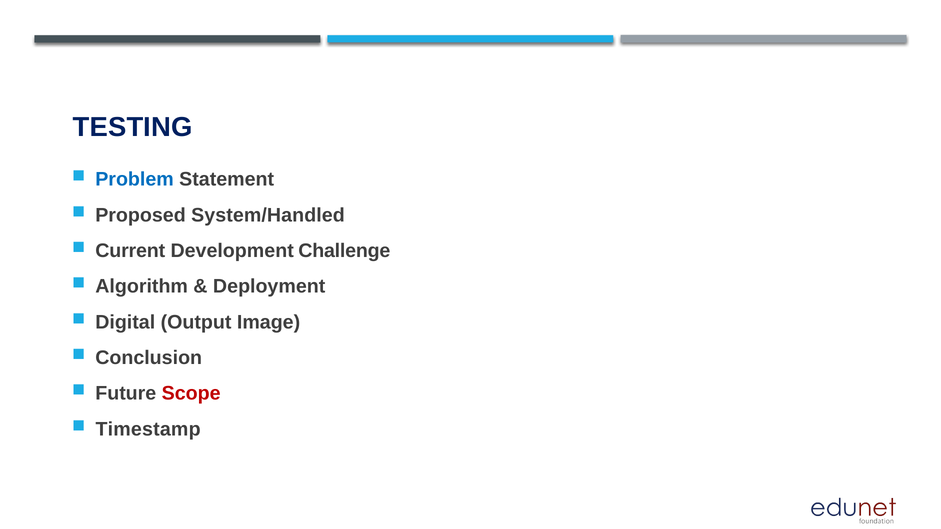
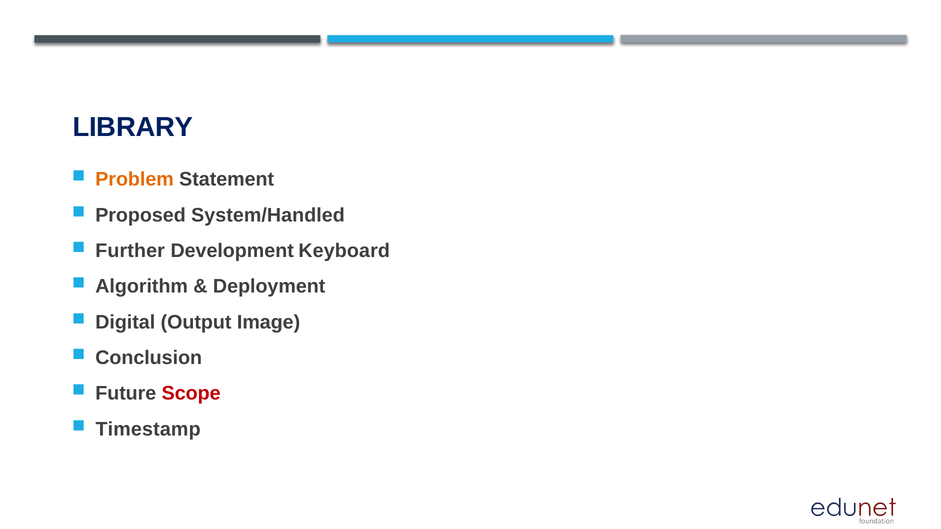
TESTING: TESTING -> LIBRARY (133, 127)
Problem colour: blue -> orange (135, 180)
Current: Current -> Further (130, 251)
Challenge: Challenge -> Keyboard (344, 251)
